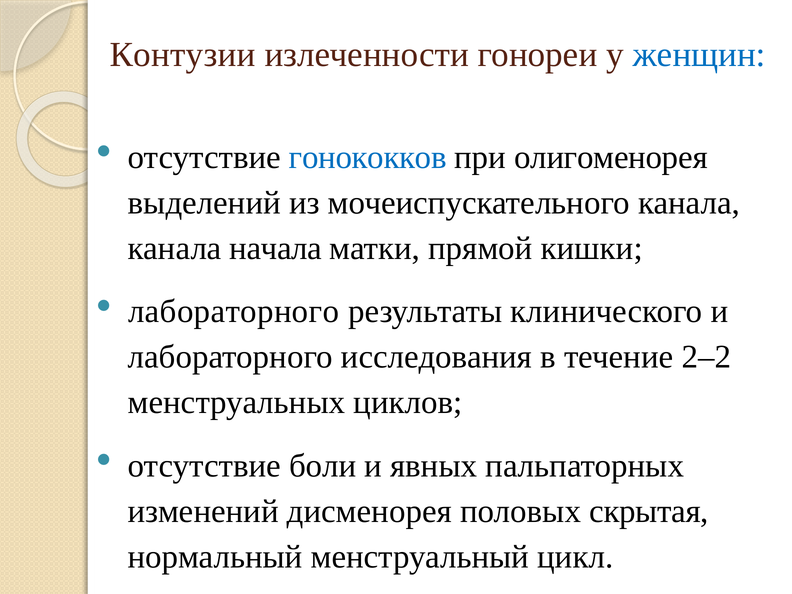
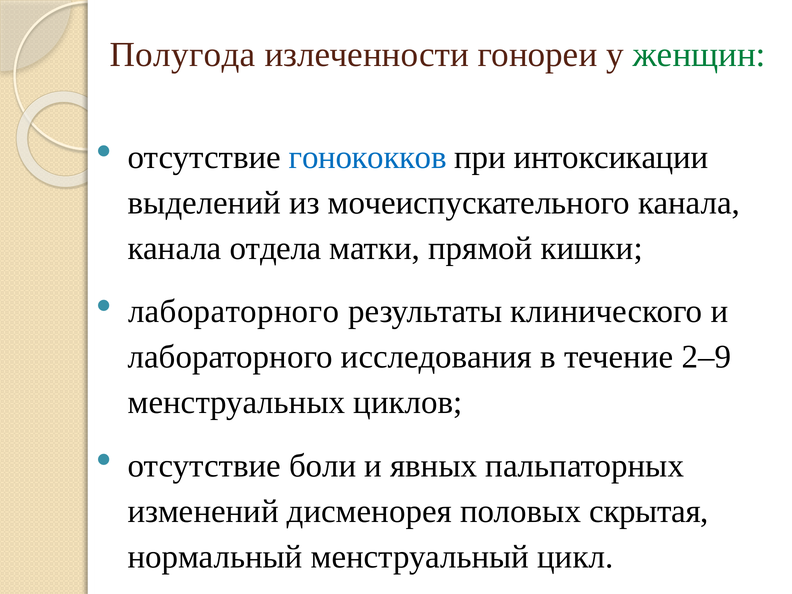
Контузии: Контузии -> Полугода (183, 55)
женщин colour: blue -> green (699, 55)
олигоменорея: олигоменорея -> интоксикации (611, 157)
начала: начала -> отдела (276, 248)
2–2: 2–2 -> 2–9 (706, 357)
